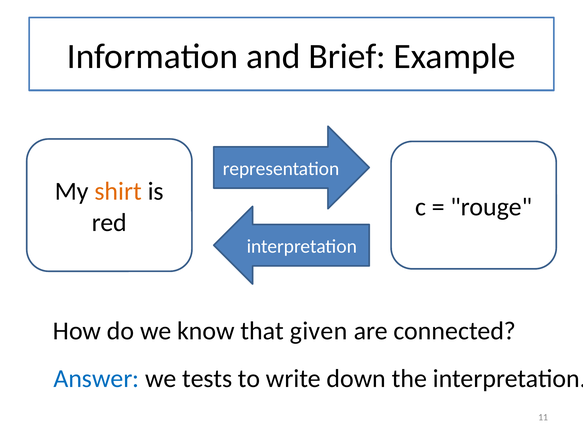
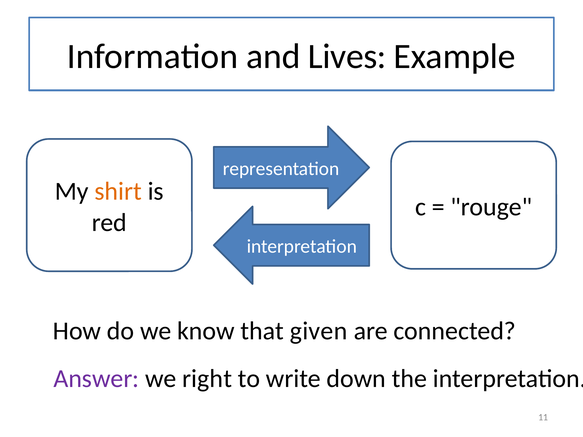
Brief: Brief -> Lives (347, 56)
Answer colour: blue -> purple (96, 379)
tests: tests -> right (207, 379)
